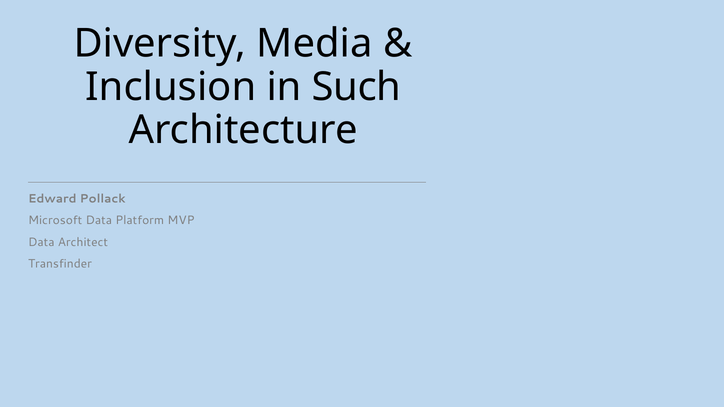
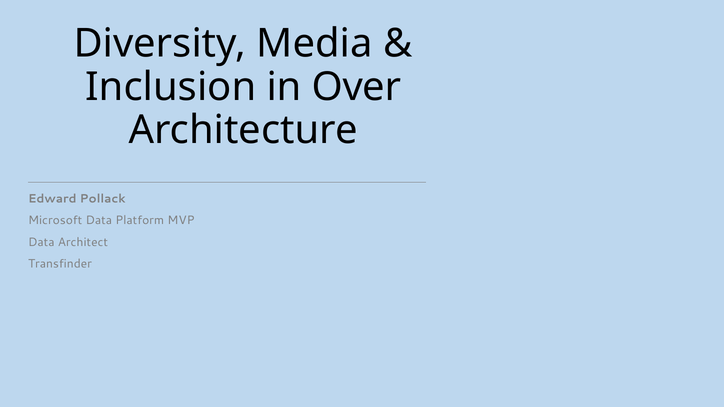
Such: Such -> Over (356, 87)
